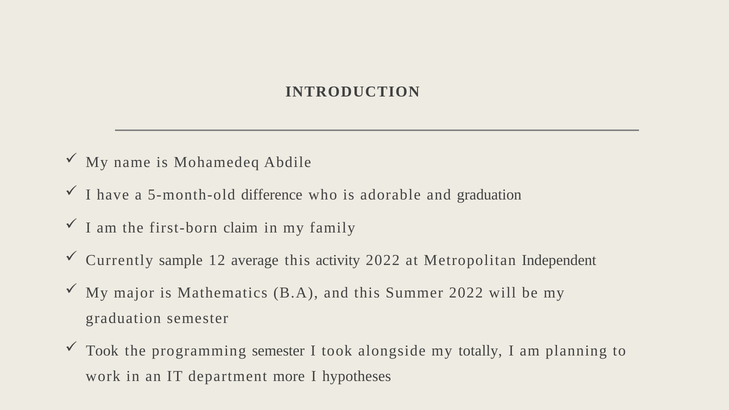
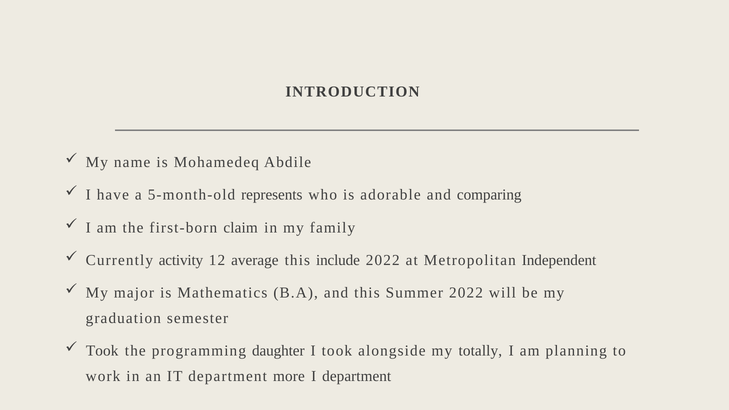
difference: difference -> represents (272, 195)
and graduation: graduation -> comparing (489, 195)
sample: sample -> activity (181, 260)
activity: activity -> include (338, 260)
programming semester: semester -> daughter (278, 351)
I hypotheses: hypotheses -> department (357, 376)
